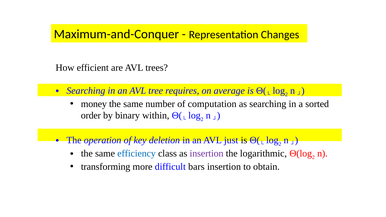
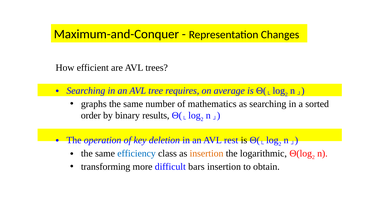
money: money -> graphs (94, 104)
computation: computation -> mathematics (212, 104)
within: within -> results (156, 116)
just: just -> rest (231, 140)
insertion colour: purple -> orange (207, 154)
